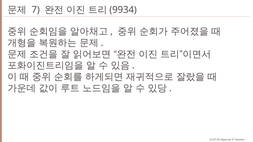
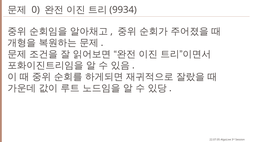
7: 7 -> 0 (36, 10)
